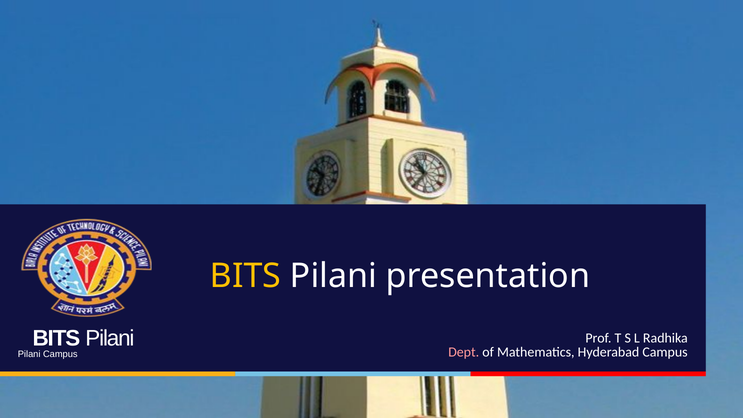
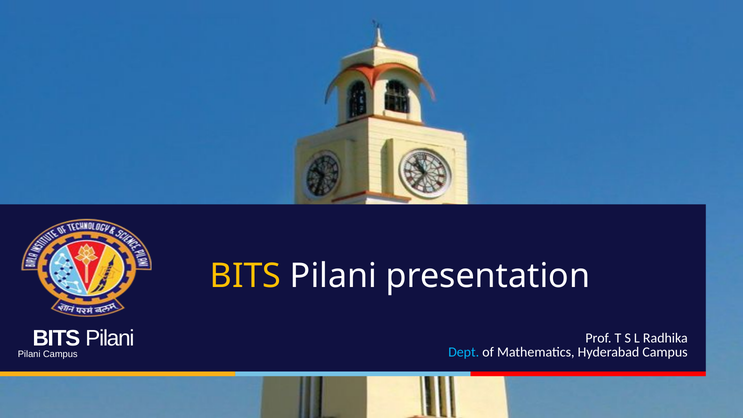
Dept colour: pink -> light blue (464, 352)
